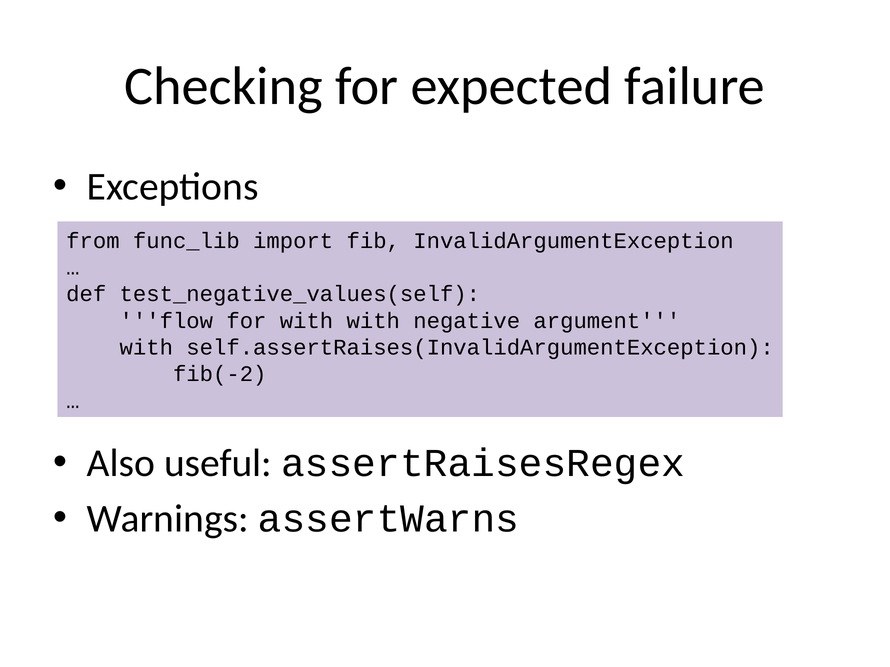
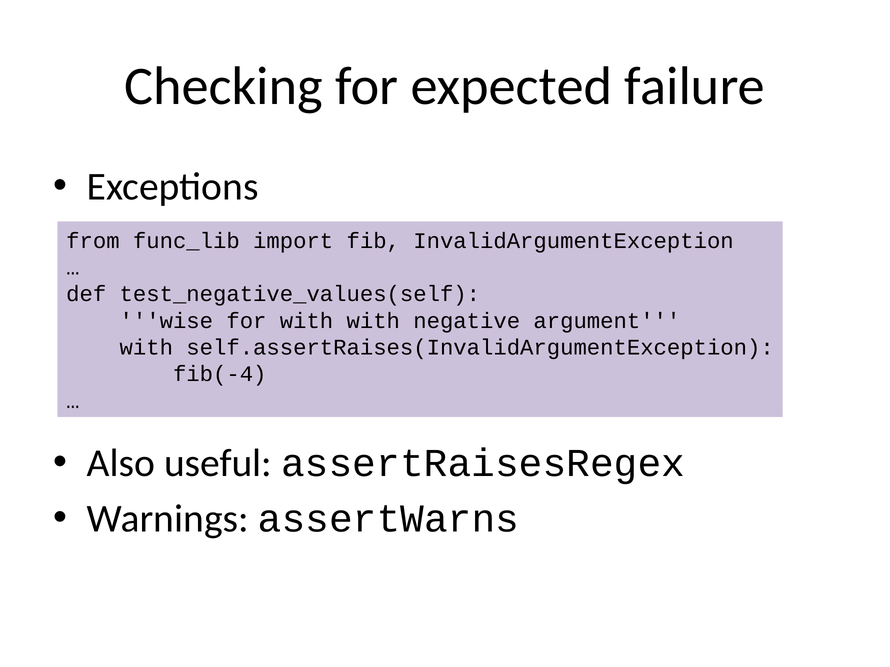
flow: flow -> wise (166, 321)
fib(-2: fib(-2 -> fib(-4 (220, 374)
